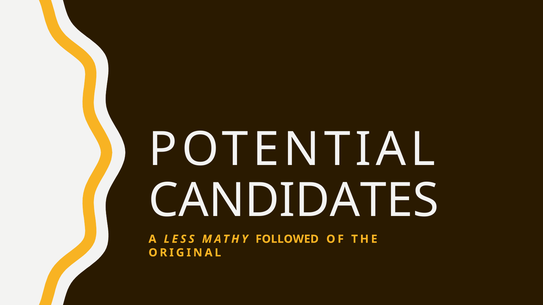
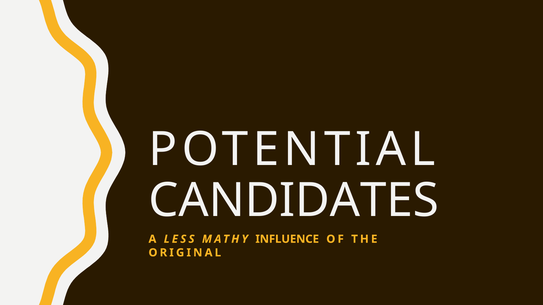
FOLLOWED: FOLLOWED -> INFLUENCE (287, 239)
